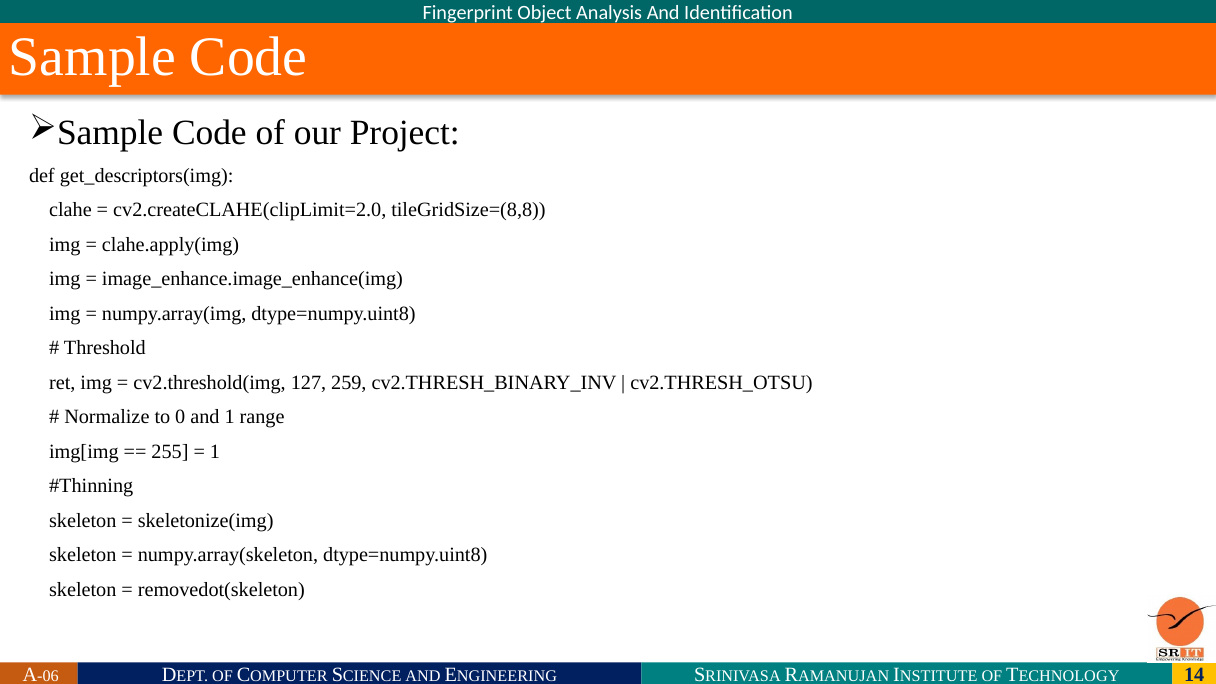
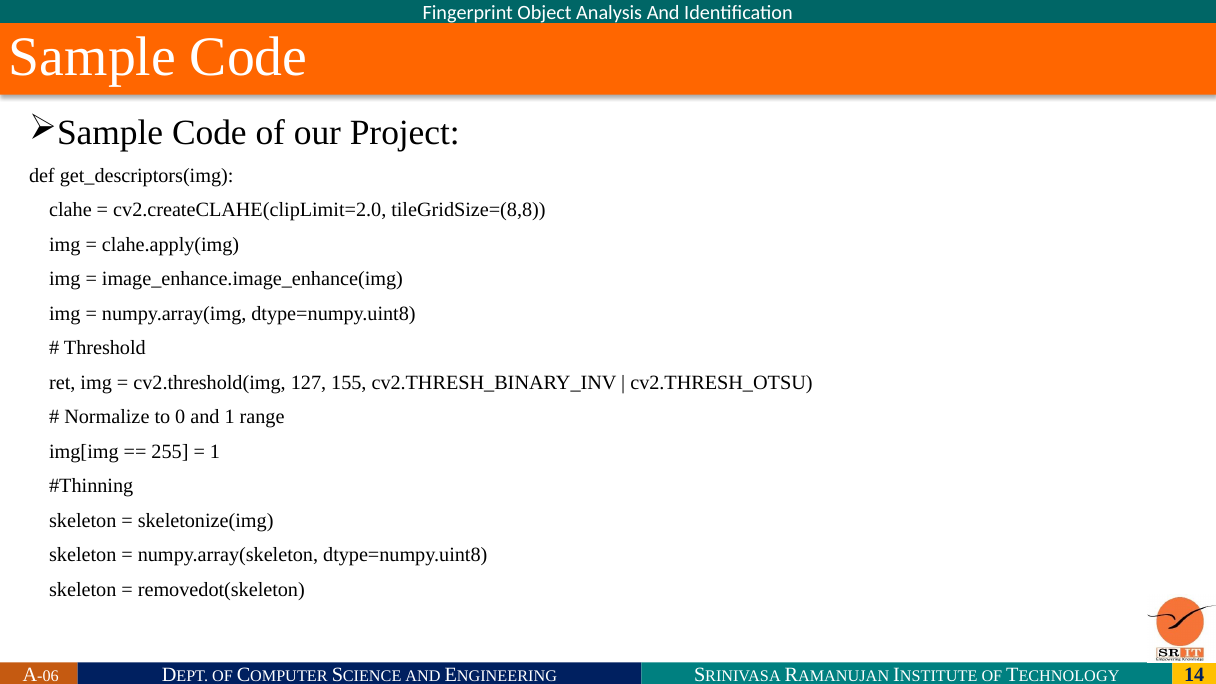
259: 259 -> 155 (349, 383)
